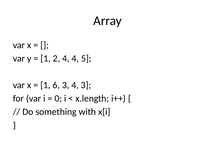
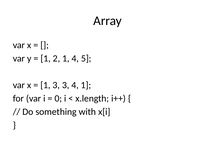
2 4: 4 -> 1 (66, 58)
1 6: 6 -> 3 (56, 85)
4 3: 3 -> 1 (86, 85)
